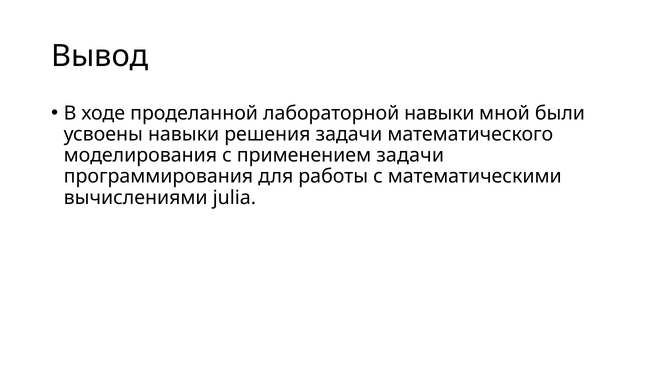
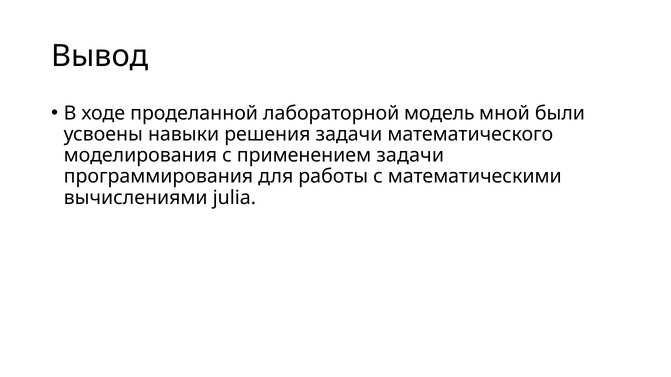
лабораторной навыки: навыки -> модель (439, 113)
